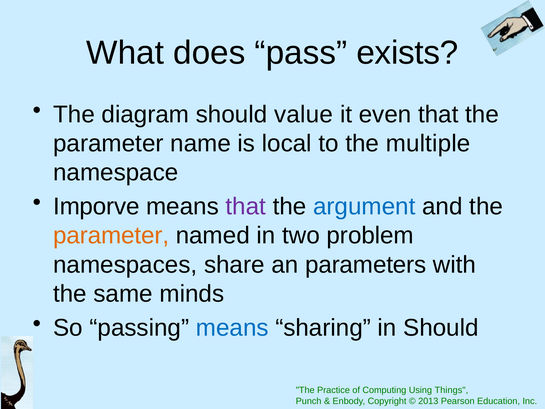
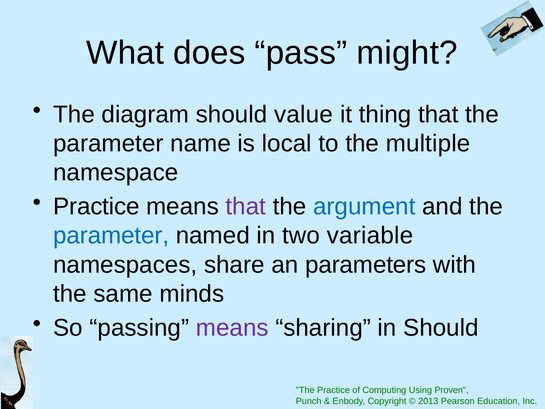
exists: exists -> might (407, 53)
even: even -> thing (385, 114)
Imporve: Imporve -> Practice (96, 206)
parameter colour: orange -> blue (111, 235)
problem: problem -> variable (370, 235)
means colour: blue -> purple (232, 328)
Things: Things -> Proven (452, 390)
